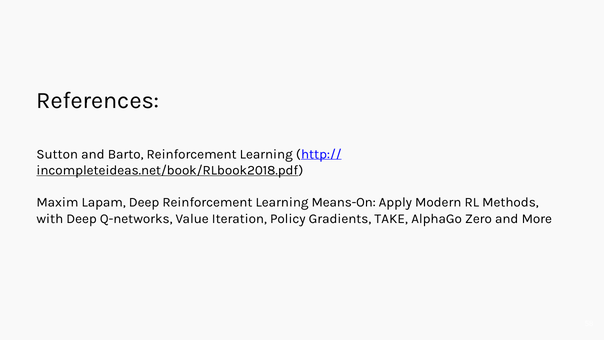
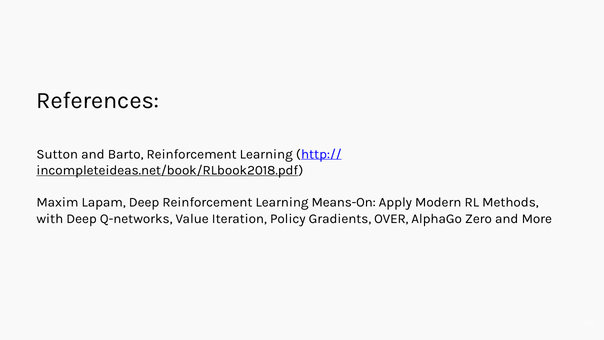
TAKE: TAKE -> OVER (391, 218)
